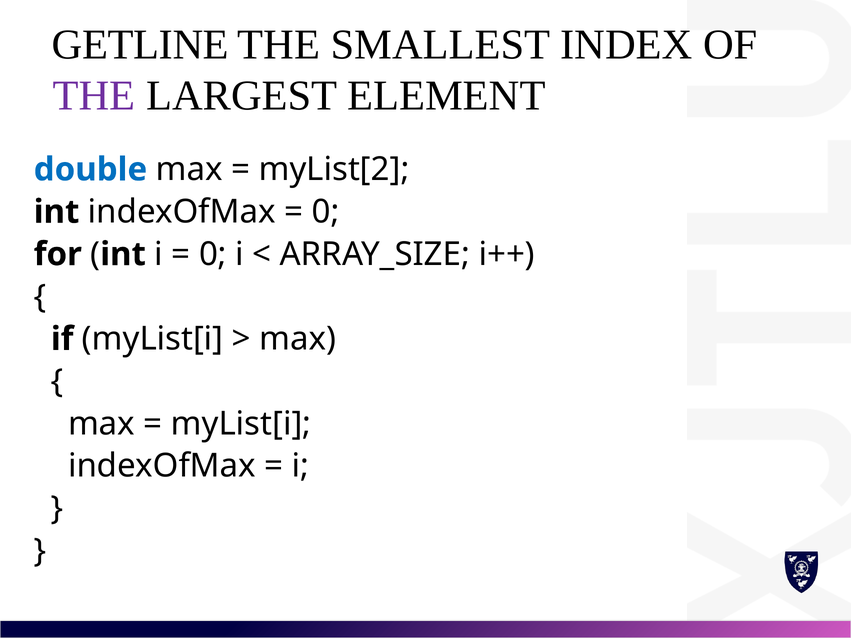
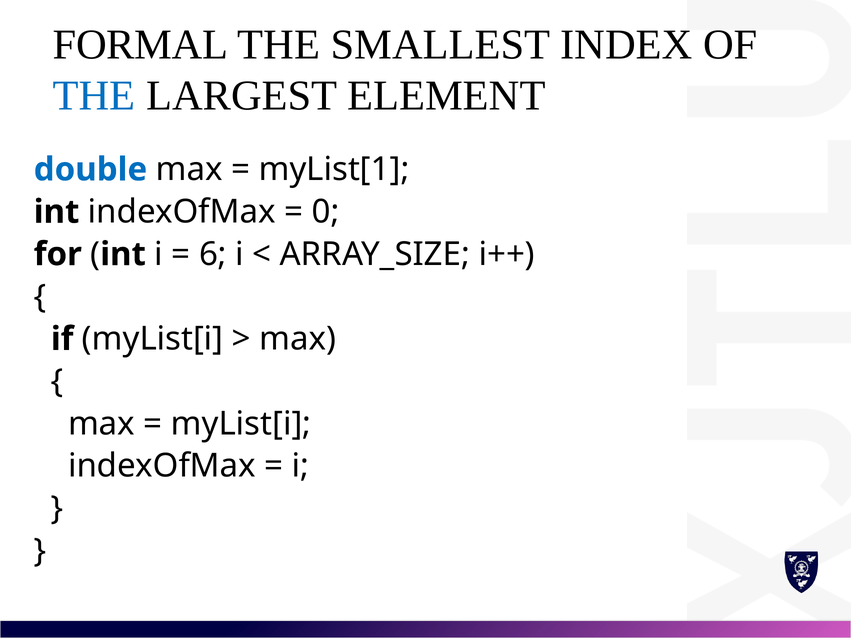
GETLINE: GETLINE -> FORMAL (140, 45)
THE colour: purple -> blue (94, 96)
myList[2: myList[2 -> myList[1 (334, 170)
0: 0 -> 6 (213, 254)
